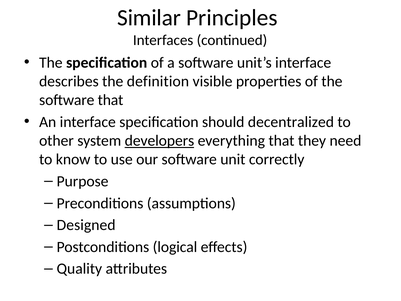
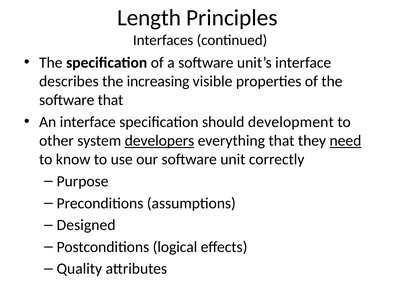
Similar: Similar -> Length (149, 18)
definition: definition -> increasing (158, 81)
decentralized: decentralized -> development (291, 122)
need underline: none -> present (345, 141)
